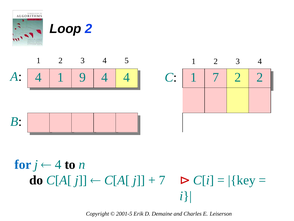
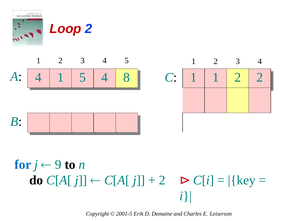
Loop colour: black -> red (65, 29)
1 9: 9 -> 5 (83, 77)
4 4: 4 -> 8 (127, 77)
1 7: 7 -> 1 (216, 77)
4: 4 -> 9 (58, 164)
7: 7 -> 2 (162, 180)
